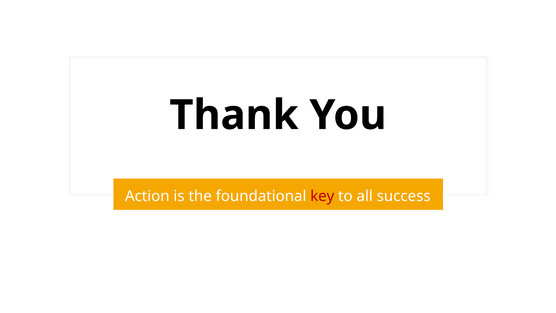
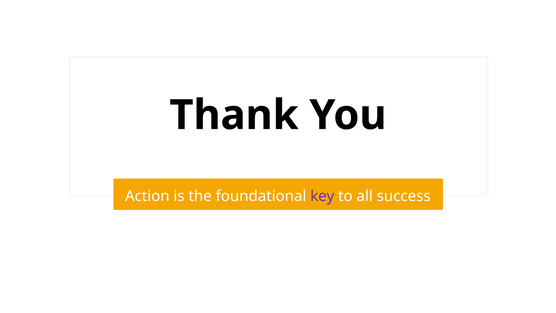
key colour: red -> purple (322, 196)
